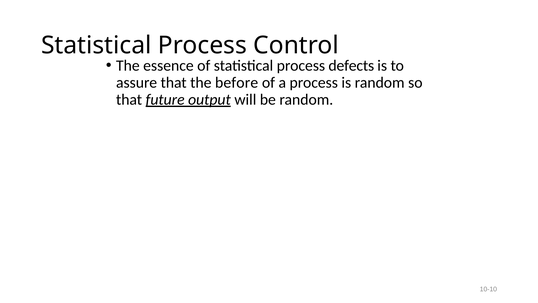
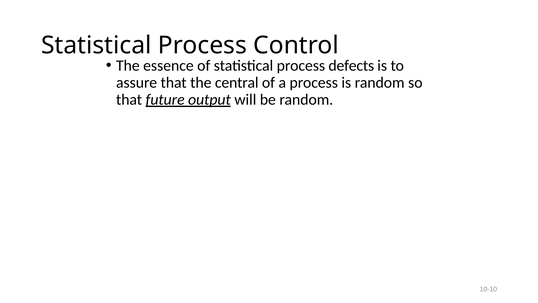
before: before -> central (237, 82)
